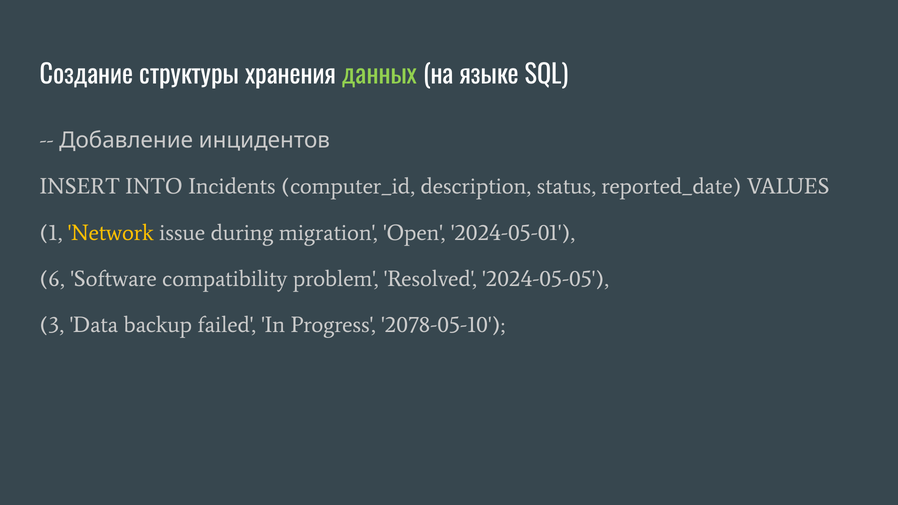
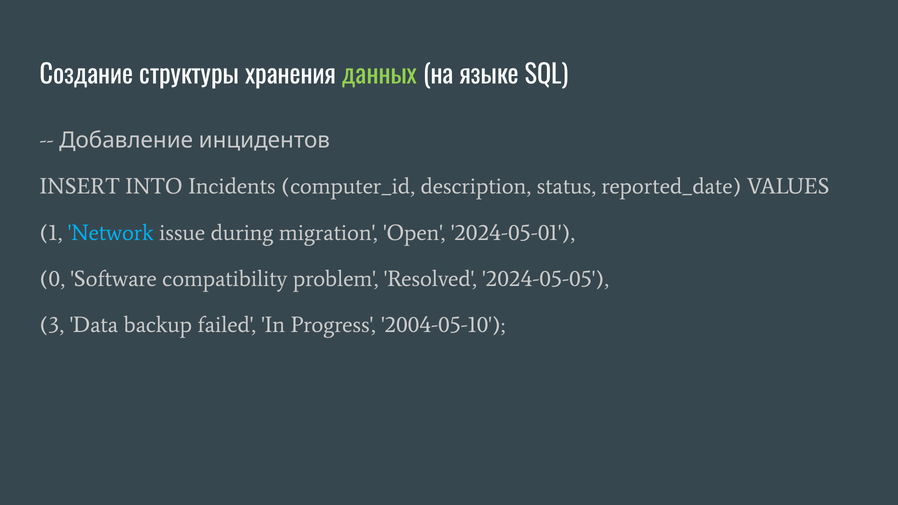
Network colour: yellow -> light blue (111, 233)
6: 6 -> 0 (52, 279)
2078-05-10: 2078-05-10 -> 2004-05-10 (443, 325)
